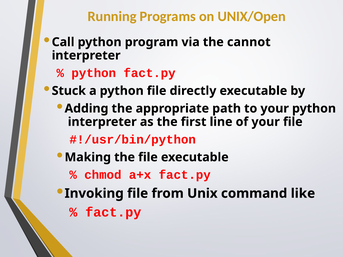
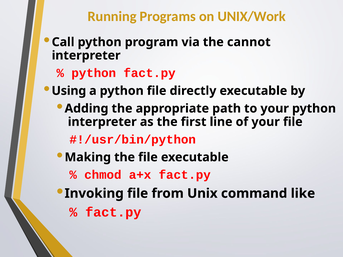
UNIX/Open: UNIX/Open -> UNIX/Work (252, 16)
Stuck: Stuck -> Using (69, 91)
